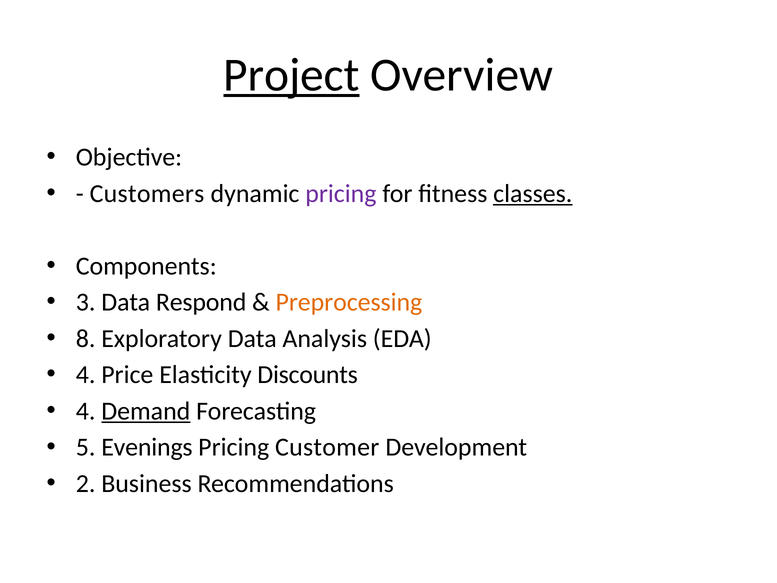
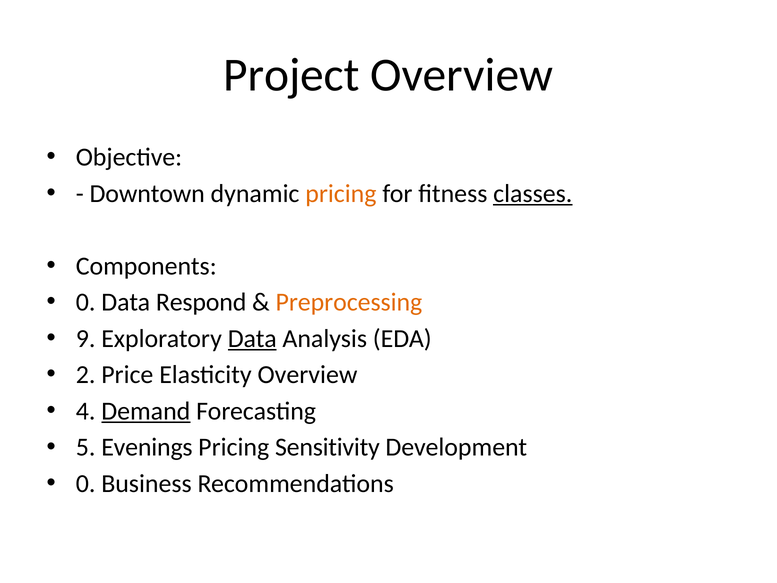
Project underline: present -> none (292, 75)
Customers: Customers -> Downtown (147, 193)
pricing colour: purple -> orange (341, 193)
3: 3 -> 0 (86, 302)
8: 8 -> 9 (86, 338)
Data underline: none -> present (252, 338)
4: 4 -> 2 (86, 375)
Elasticity Discounts: Discounts -> Overview (307, 375)
Customer: Customer -> Sensitivity (327, 447)
2: 2 -> 0 (86, 483)
